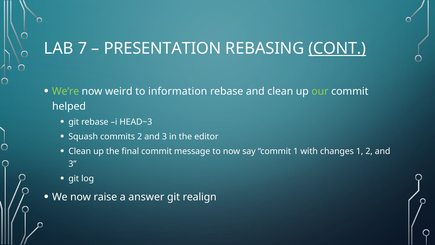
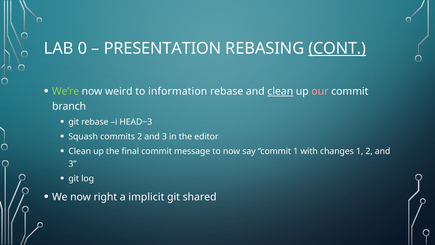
7: 7 -> 0 (82, 48)
clean underline: none -> present (280, 91)
our colour: light green -> pink (320, 91)
helped: helped -> branch (69, 106)
raise: raise -> right (105, 197)
answer: answer -> implicit (146, 197)
realign: realign -> shared (200, 197)
